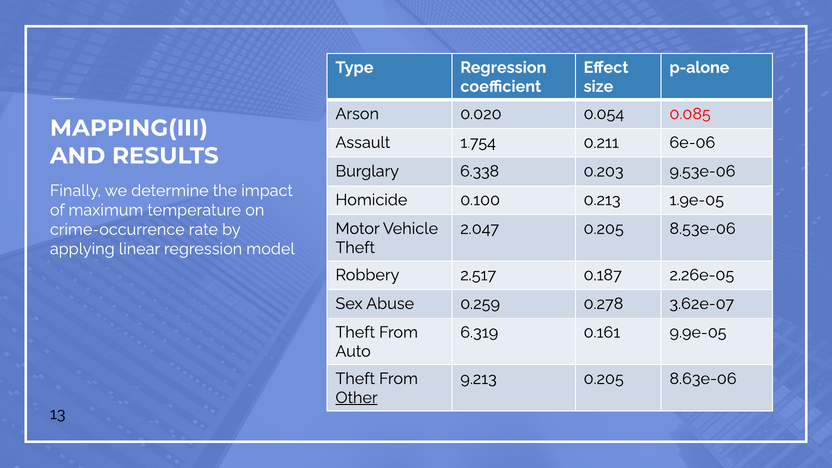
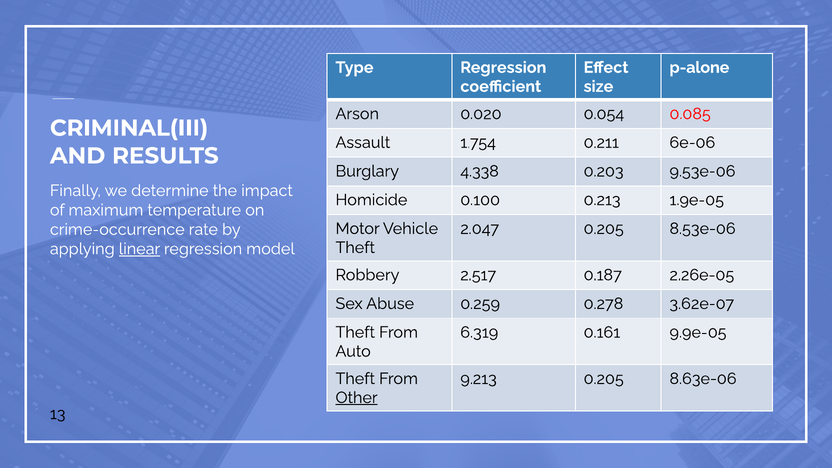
MAPPING(III: MAPPING(III -> CRIMINAL(III (129, 128)
6.338: 6.338 -> 4.338 (480, 171)
linear underline: none -> present (140, 249)
